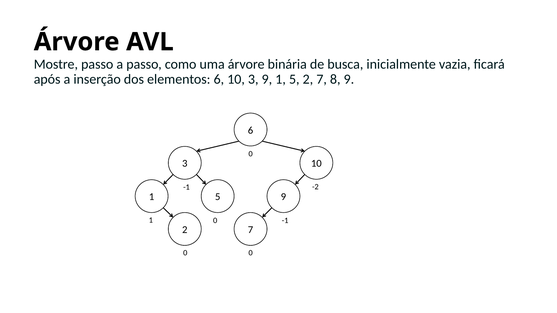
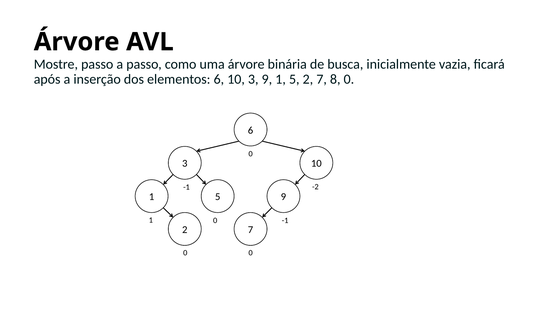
8 9: 9 -> 0 (349, 79)
